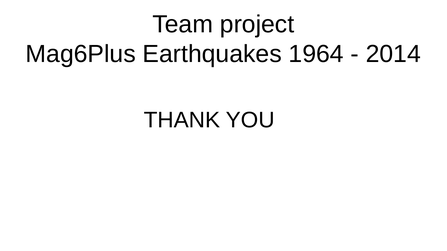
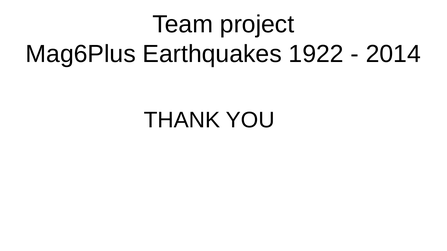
1964: 1964 -> 1922 (316, 54)
